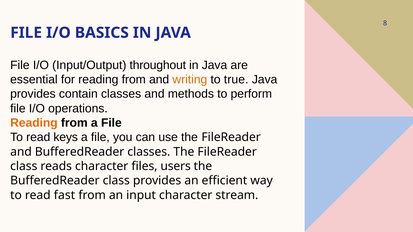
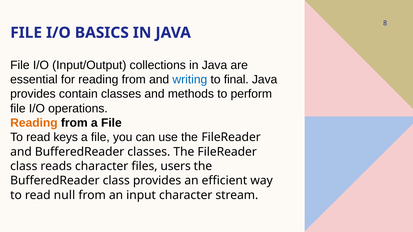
throughout: throughout -> collections (158, 65)
writing colour: orange -> blue (190, 80)
true: true -> final (236, 80)
fast: fast -> null (64, 195)
